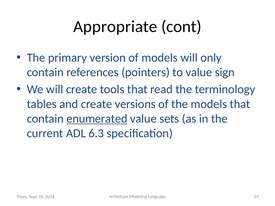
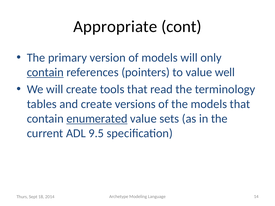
contain underline: none -> present (45, 72)
sign: sign -> well (225, 72)
6.3: 6.3 -> 9.5 (96, 133)
